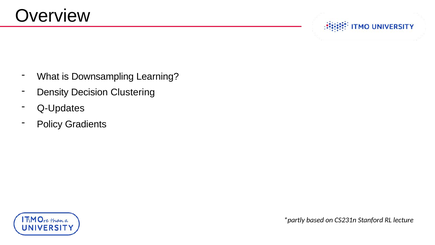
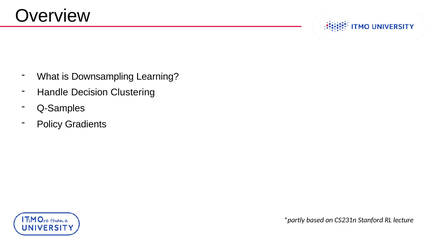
Density: Density -> Handle (53, 92)
Q-Updates: Q-Updates -> Q-Samples (61, 108)
